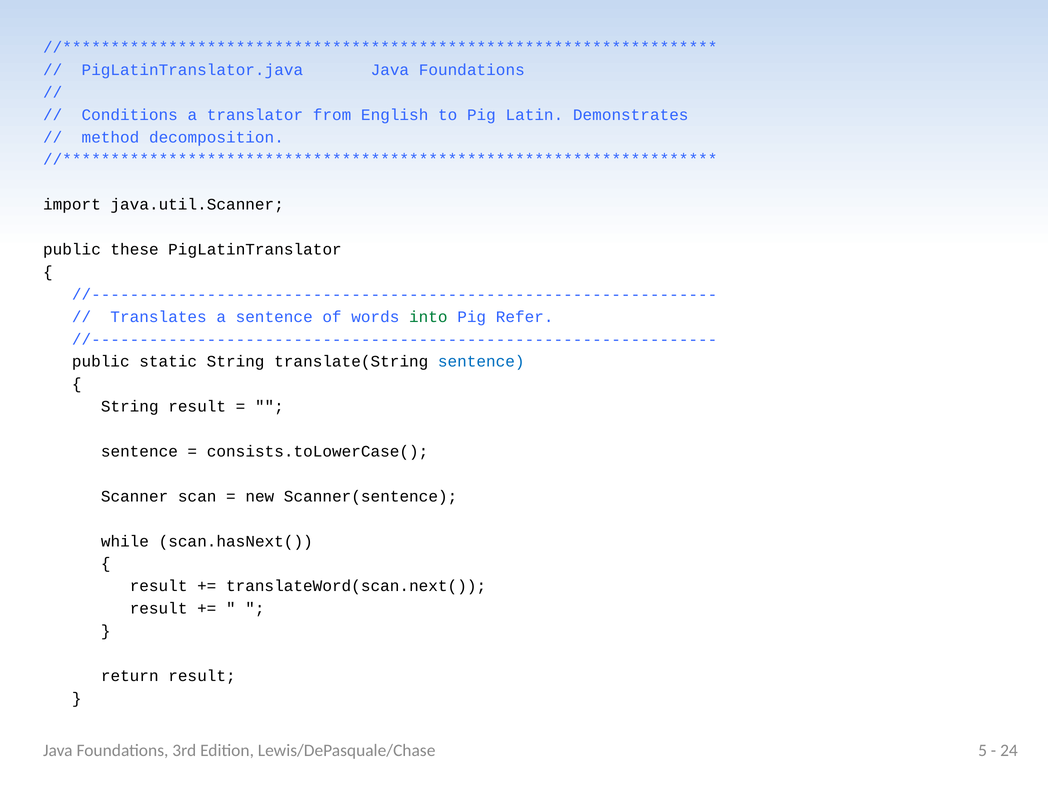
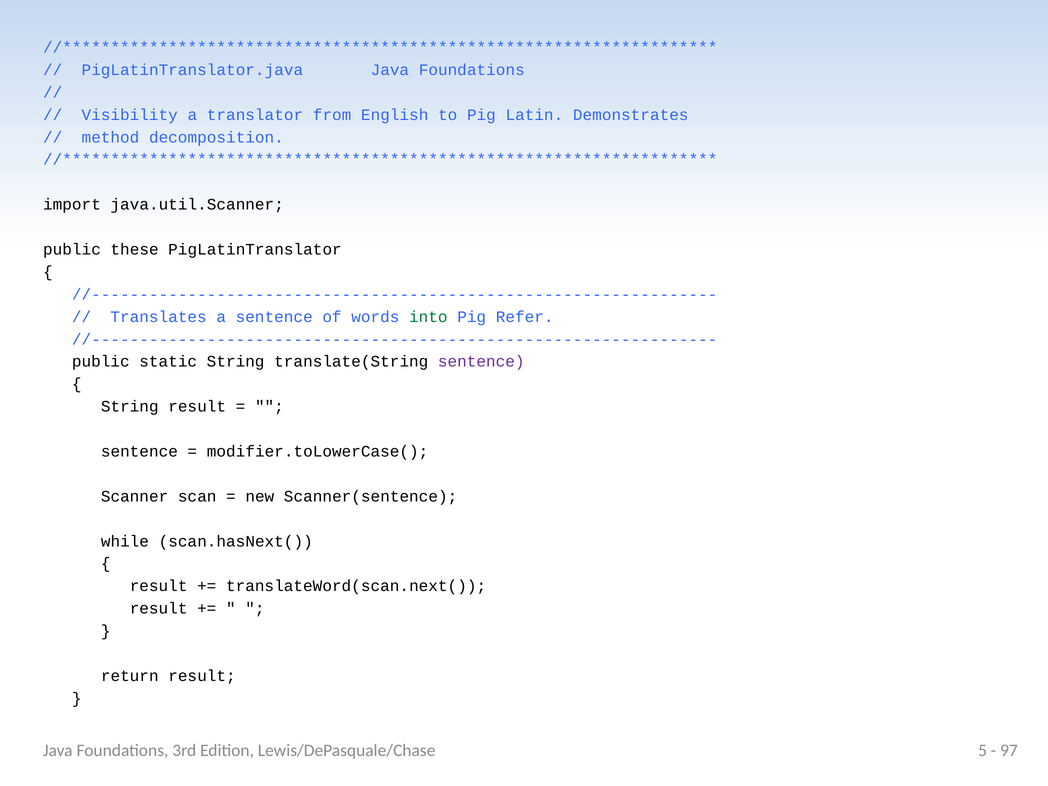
Conditions: Conditions -> Visibility (130, 115)
sentence colour: blue -> purple (481, 362)
consists.toLowerCase(: consists.toLowerCase( -> modifier.toLowerCase( (318, 451)
24: 24 -> 97 (1009, 750)
